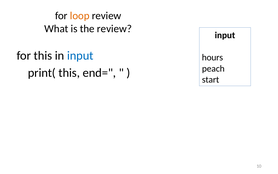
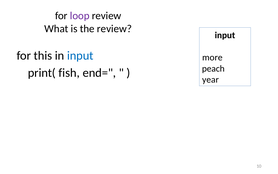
loop colour: orange -> purple (80, 16)
hours: hours -> more (212, 57)
print( this: this -> fish (69, 73)
start: start -> year (210, 80)
